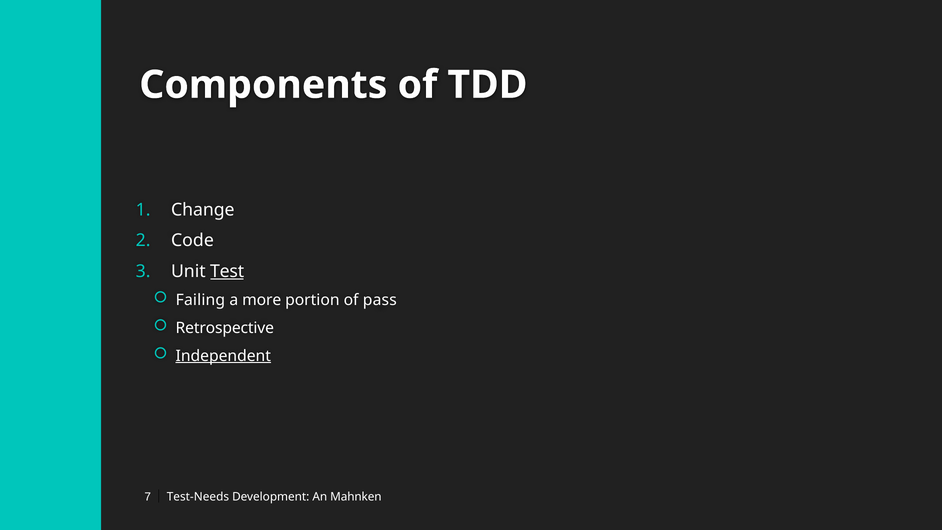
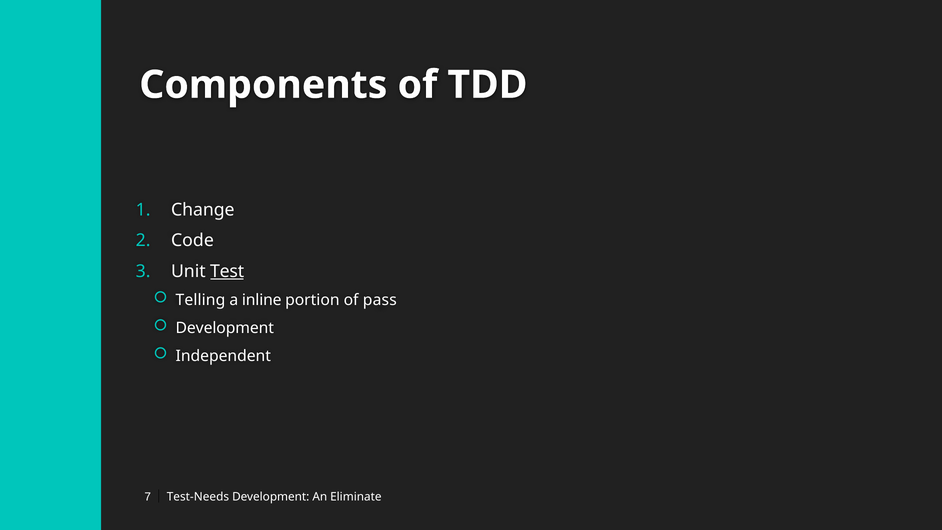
Failing: Failing -> Telling (200, 300)
more: more -> inline (262, 300)
Retrospective: Retrospective -> Development (225, 328)
Independent underline: present -> none (223, 356)
Mahnken: Mahnken -> Eliminate (356, 497)
